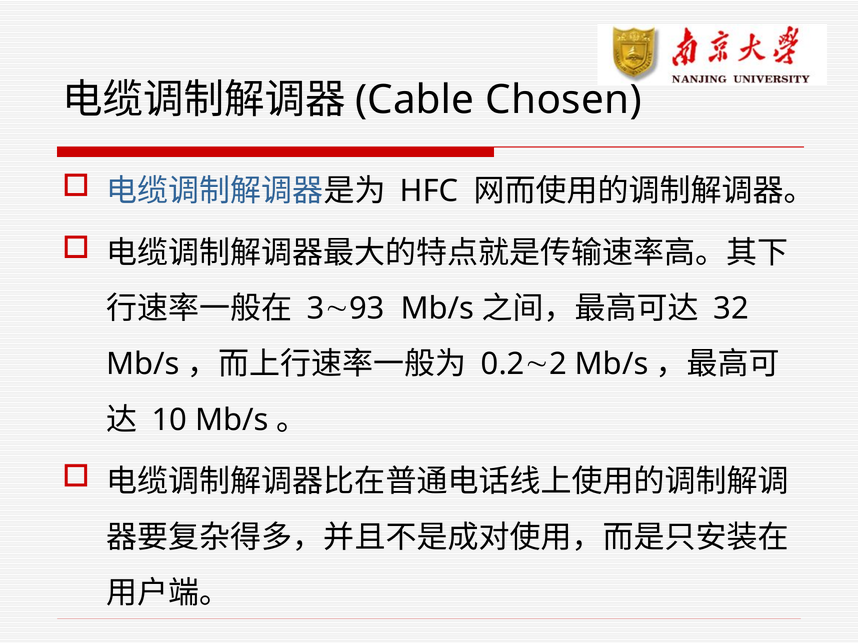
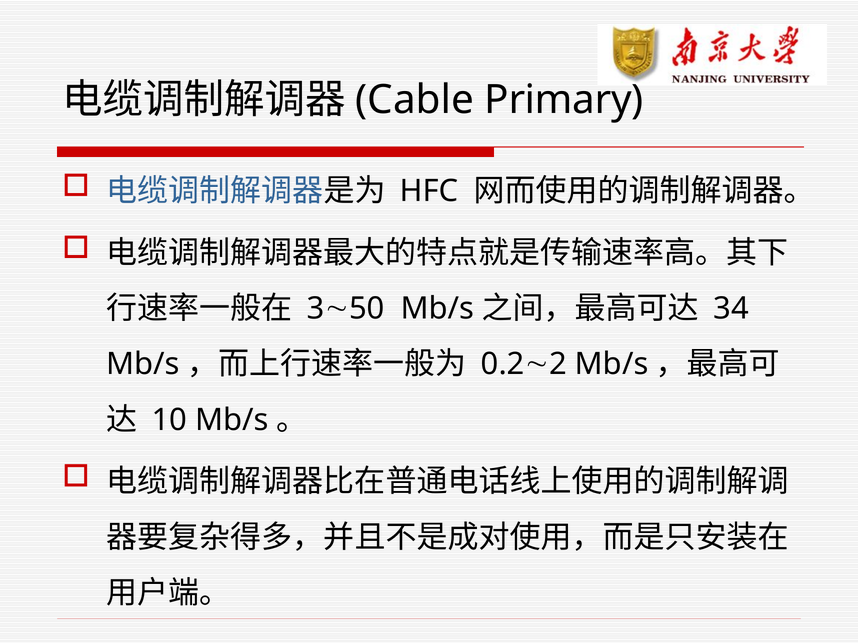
Chosen: Chosen -> Primary (564, 100)
93: 93 -> 50 (367, 309)
32: 32 -> 34 (731, 309)
